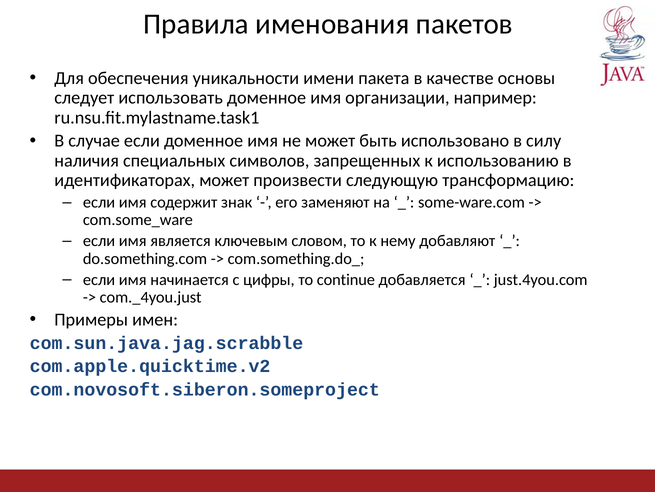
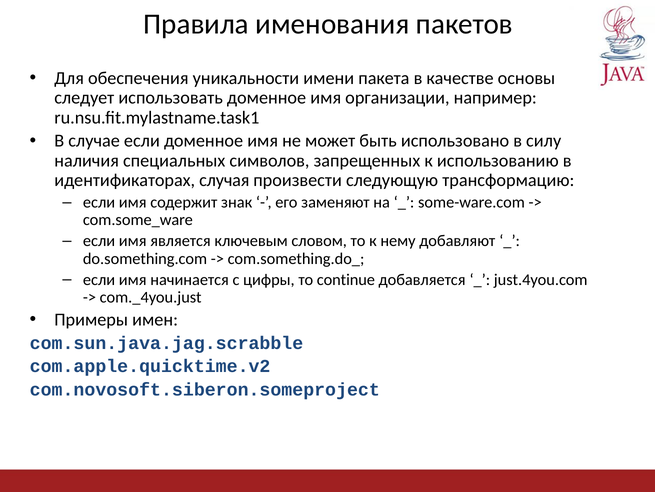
идентификаторах может: может -> случая (224, 180)
